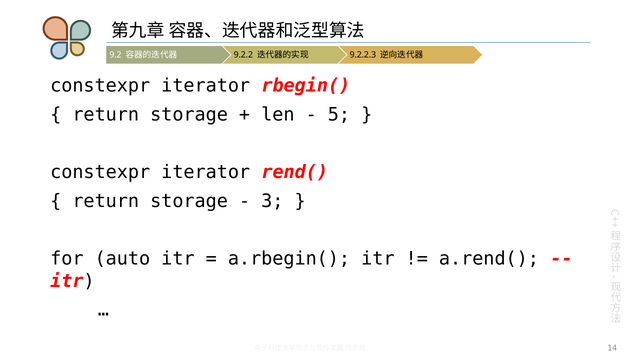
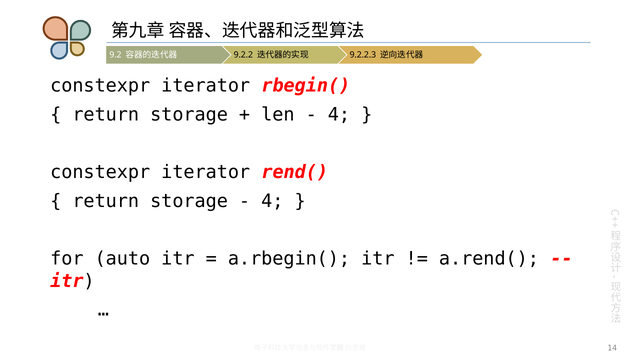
5: 5 -> 4 (339, 114)
3: 3 -> 4 (272, 201)
